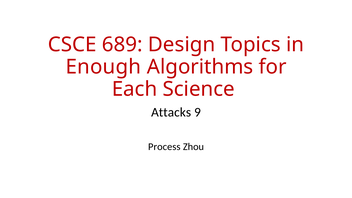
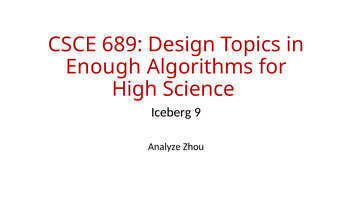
Each: Each -> High (135, 89)
Attacks: Attacks -> Iceberg (171, 112)
Process: Process -> Analyze (164, 147)
